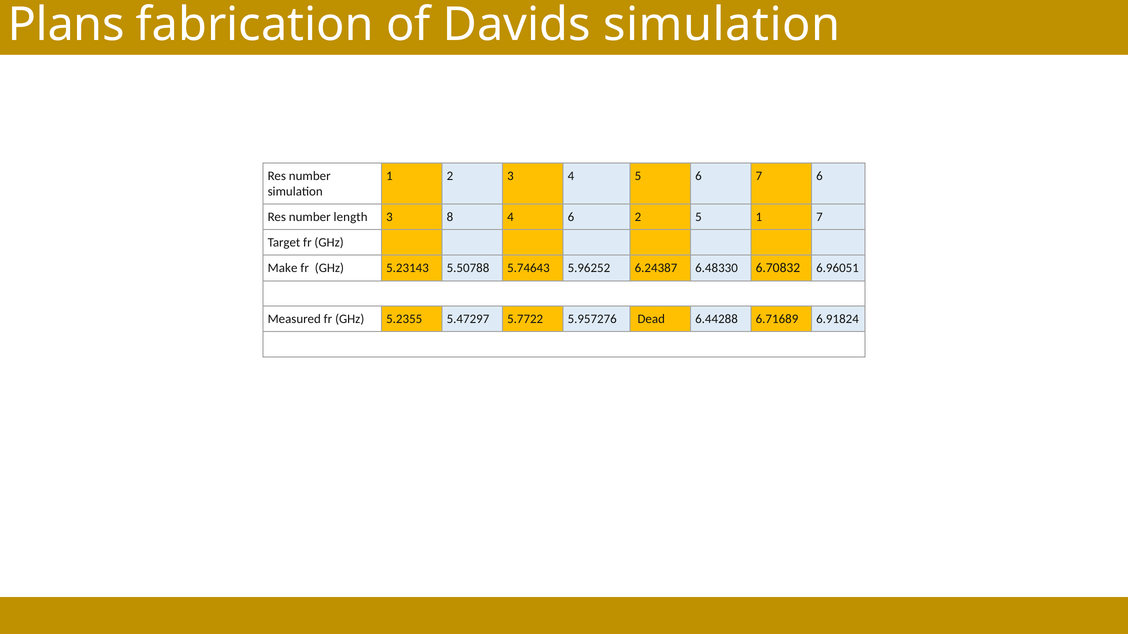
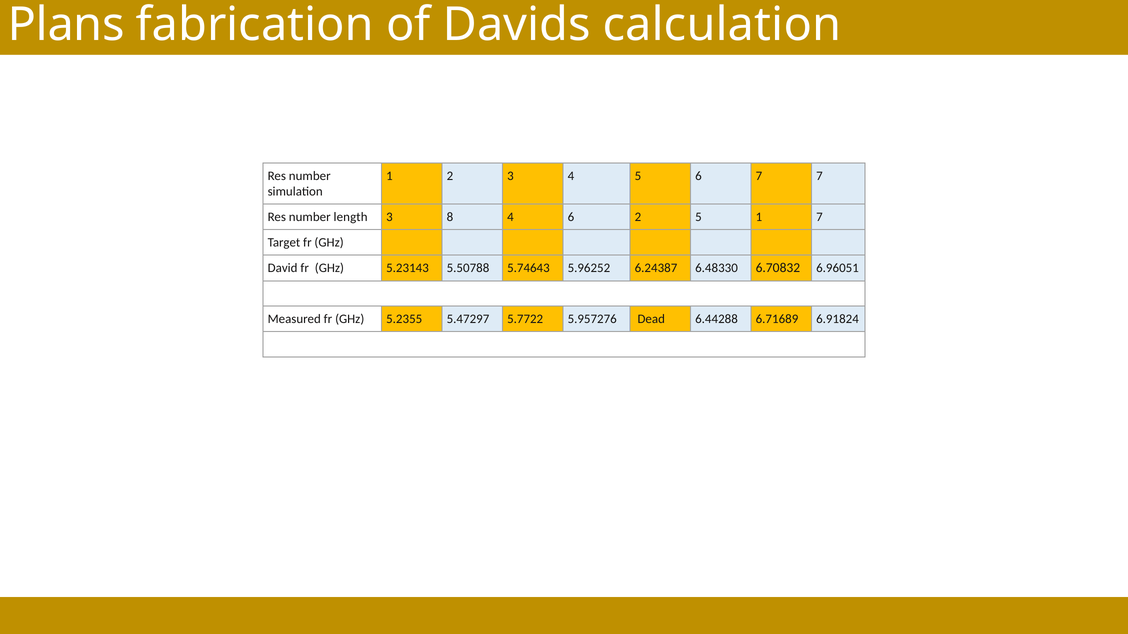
Davids simulation: simulation -> calculation (722, 25)
7 6: 6 -> 7 (819, 176)
Make: Make -> David (283, 268)
